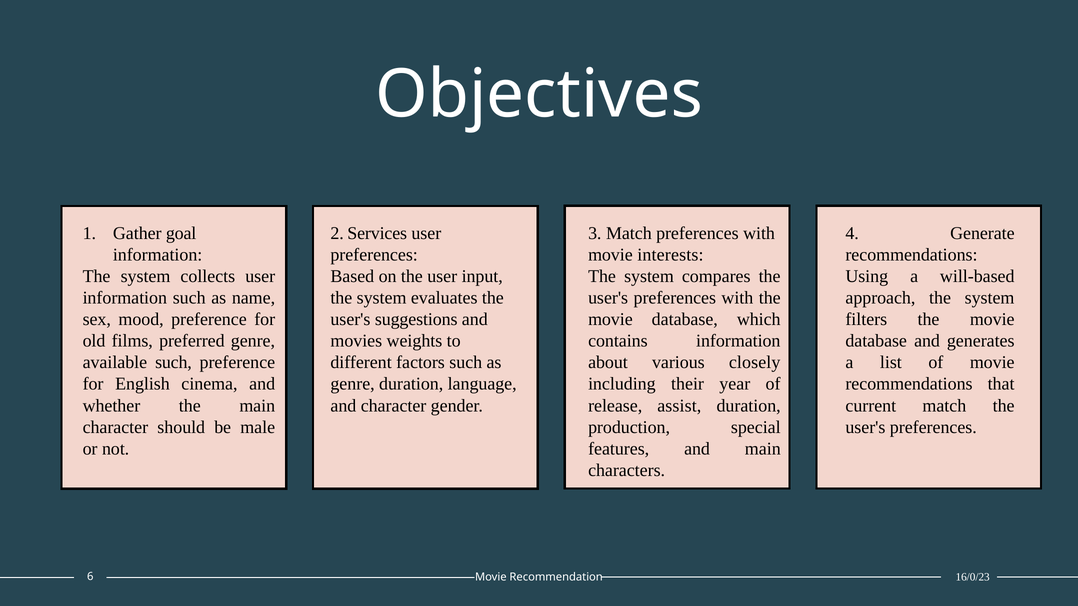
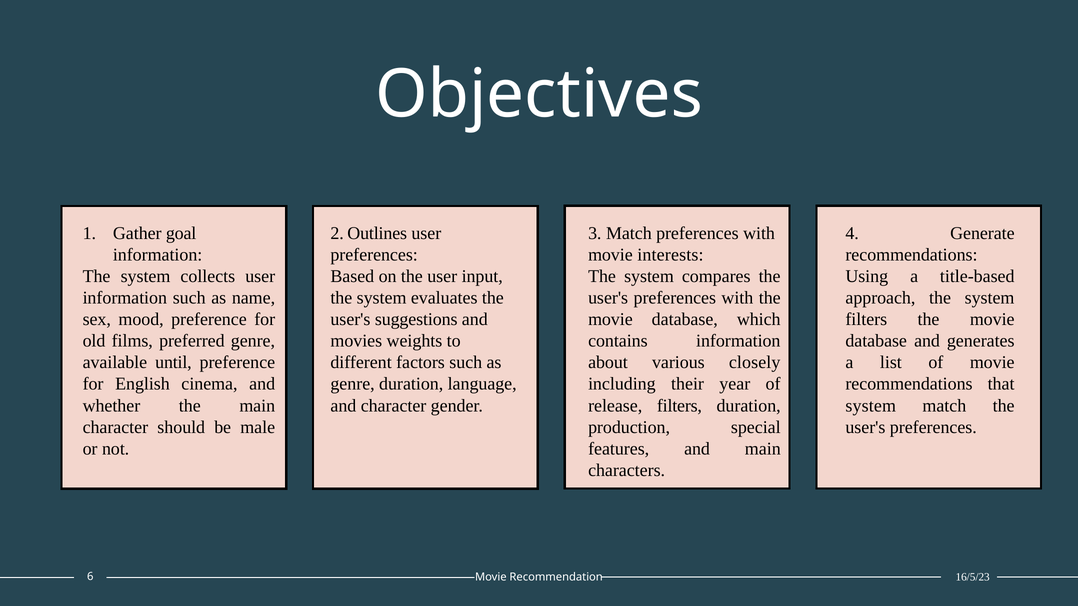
Services: Services -> Outlines (377, 233)
will-based: will-based -> title-based (977, 277)
available such: such -> until (173, 363)
release assist: assist -> filters (679, 406)
current: current -> system (871, 406)
16/0/23: 16/0/23 -> 16/5/23 (973, 577)
